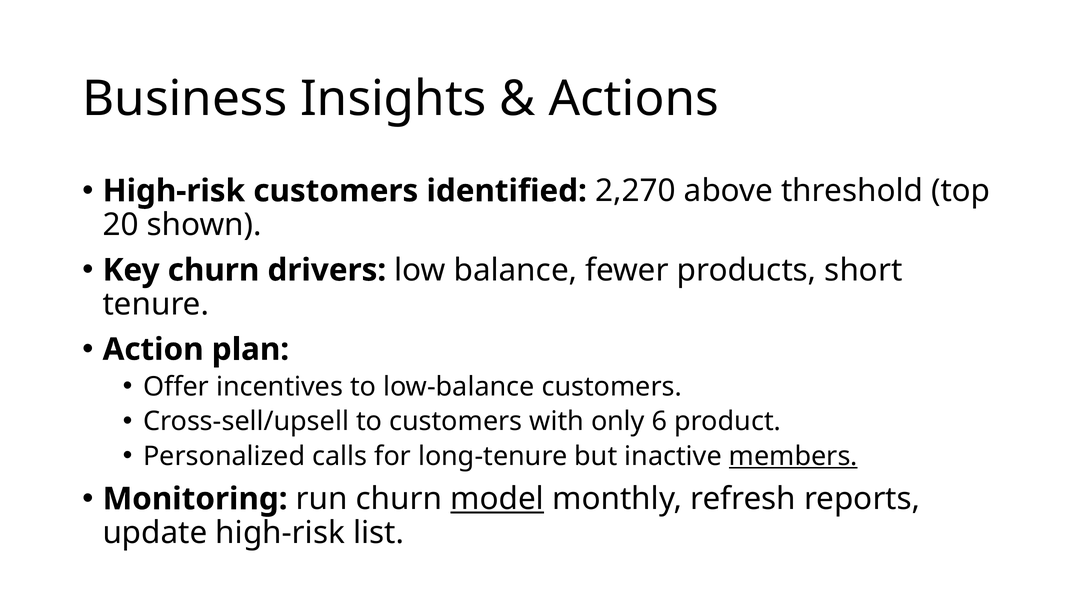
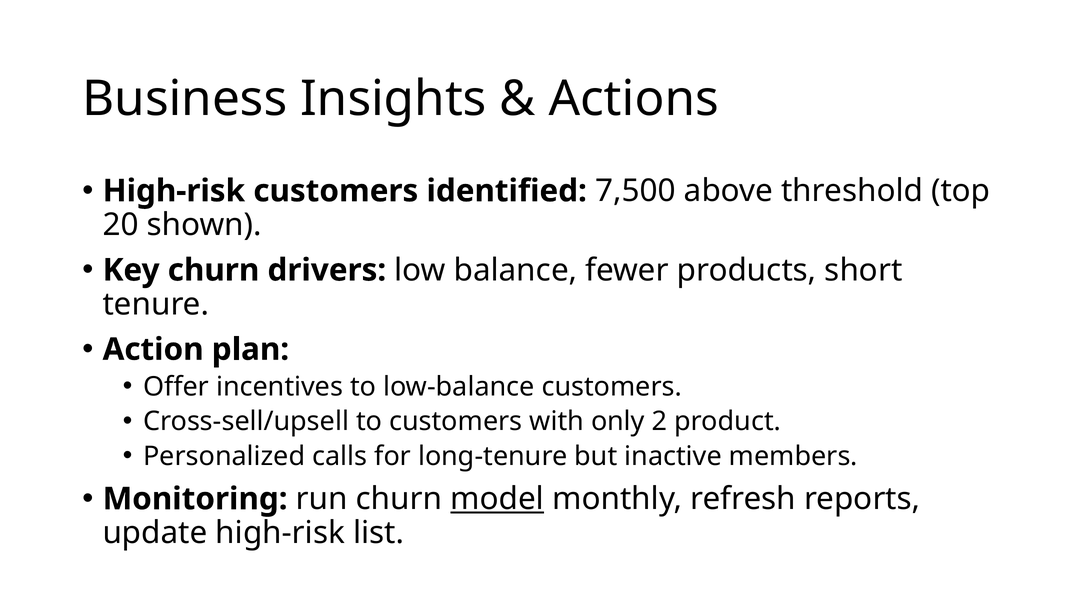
2,270: 2,270 -> 7,500 (636, 191)
6: 6 -> 2 (659, 422)
members underline: present -> none (793, 456)
